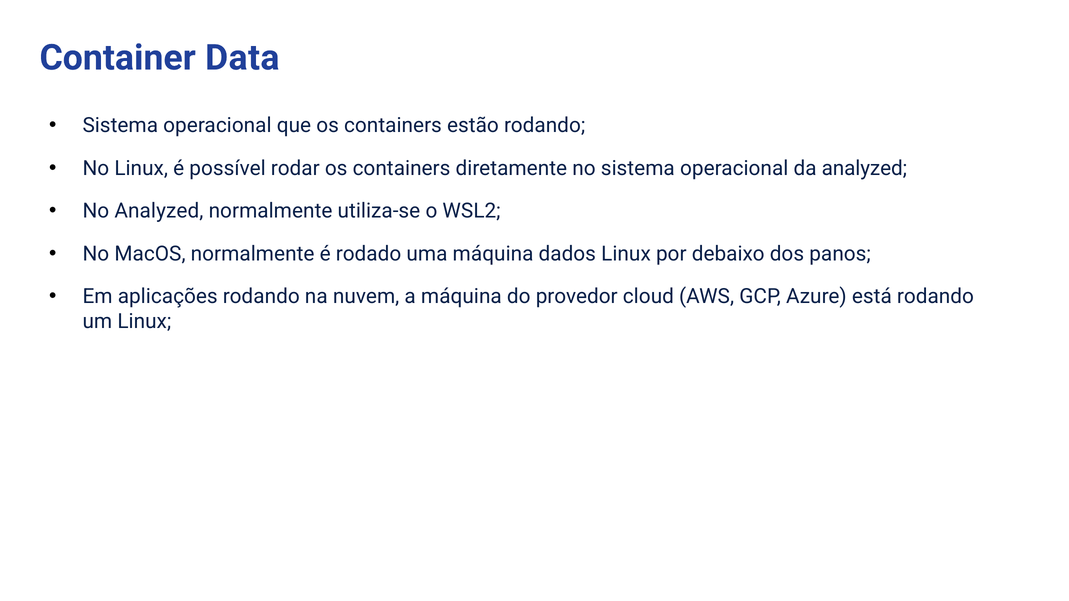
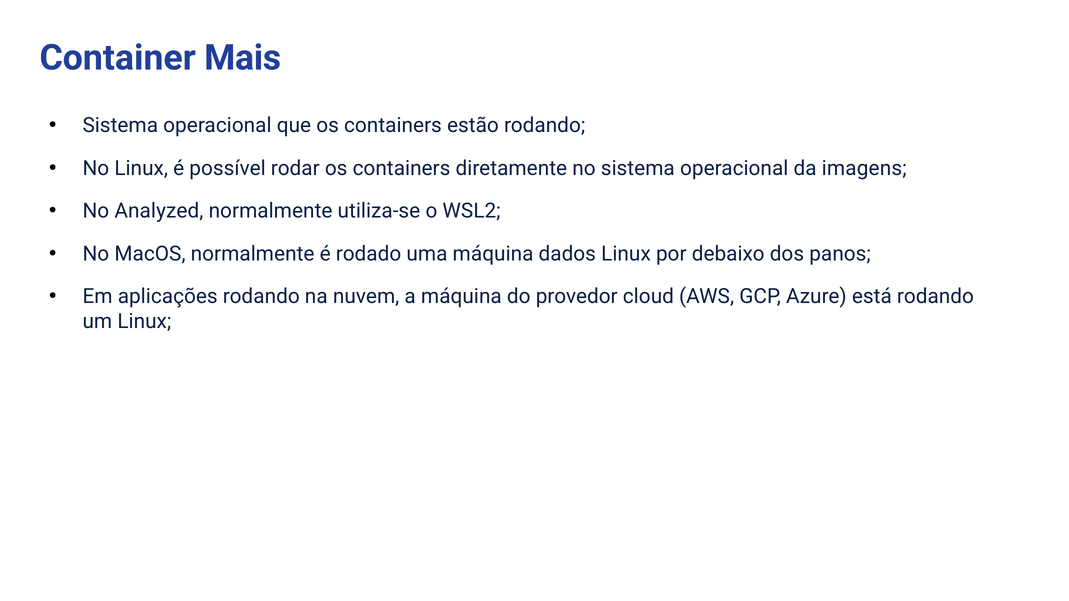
Data: Data -> Mais (243, 58)
da analyzed: analyzed -> imagens (864, 168)
